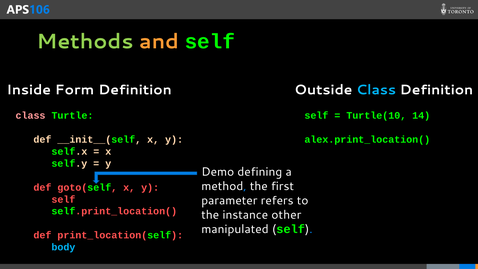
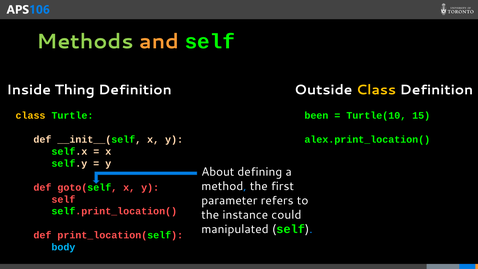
Form: Form -> Thing (75, 90)
Class colour: light blue -> yellow (376, 90)
class colour: pink -> yellow (31, 116)
self: self -> been (316, 116)
14: 14 -> 15 (421, 116)
Demo: Demo -> About (218, 172)
other: other -> could (286, 215)
